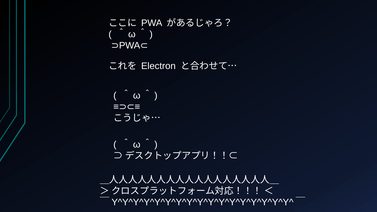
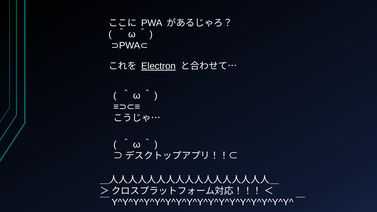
Electron underline: none -> present (158, 66)
